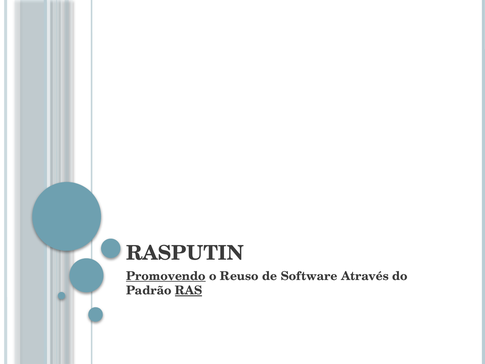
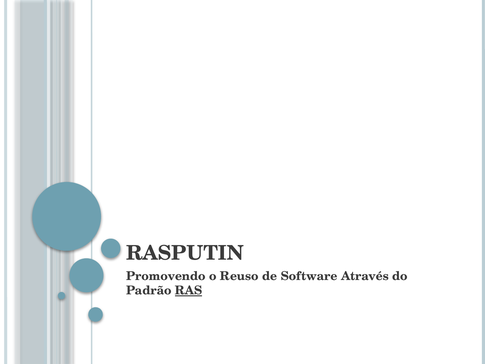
Promovendo underline: present -> none (166, 276)
